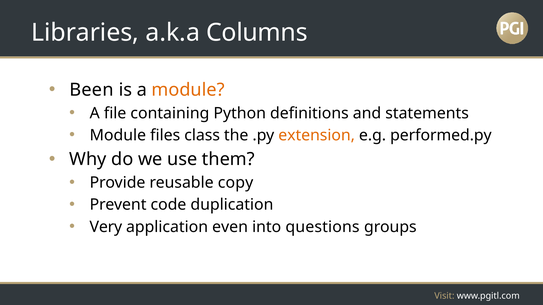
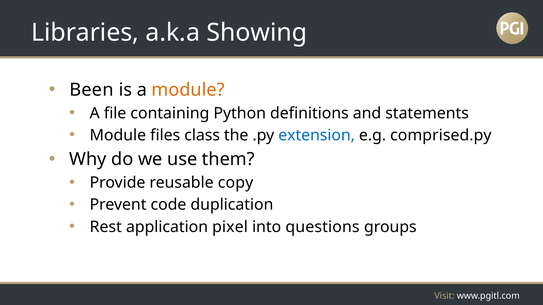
Columns: Columns -> Showing (257, 33)
extension colour: orange -> blue (317, 135)
performed.py: performed.py -> comprised.py (441, 135)
Very: Very -> Rest (106, 227)
even: even -> pixel (230, 227)
